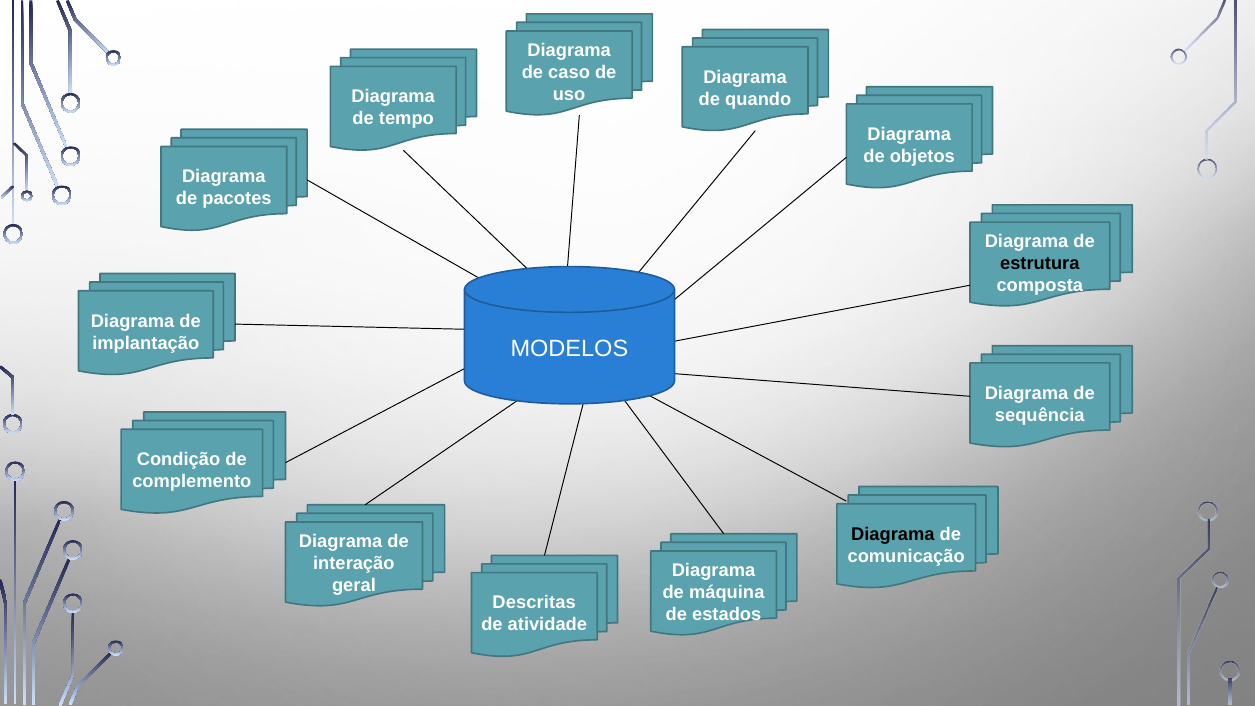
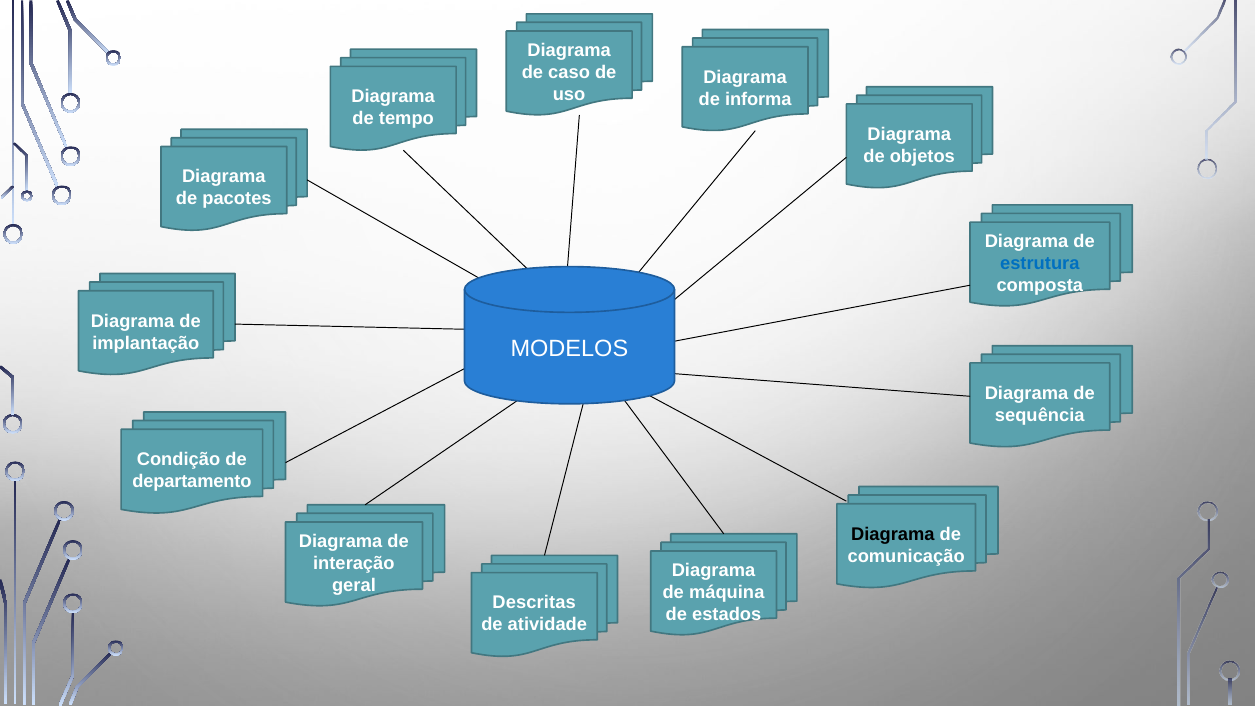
quando: quando -> informa (758, 99)
estrutura colour: black -> blue (1040, 263)
complemento: complemento -> departamento (192, 482)
